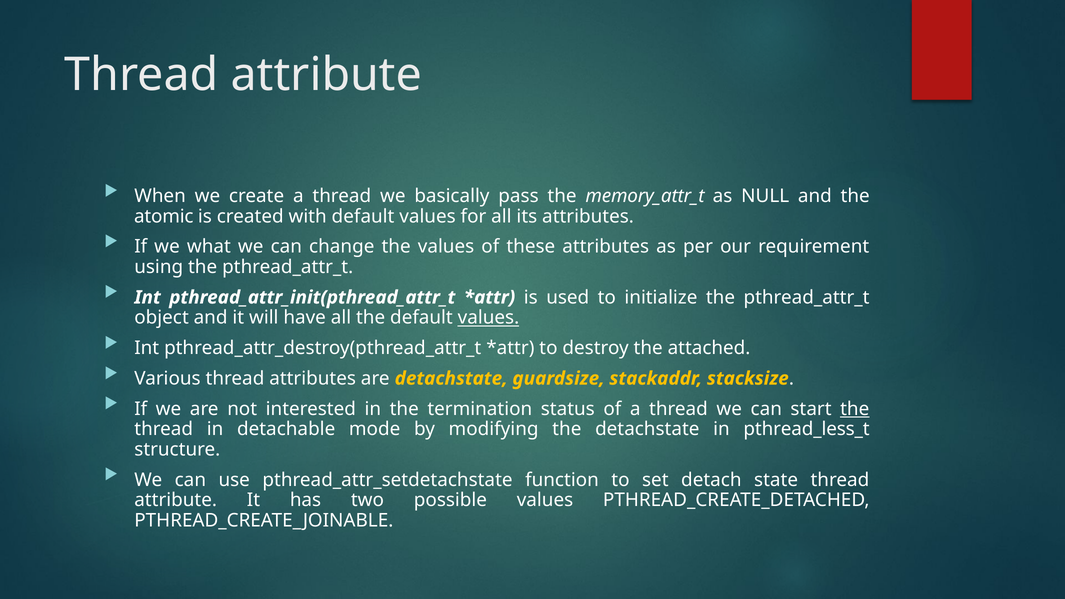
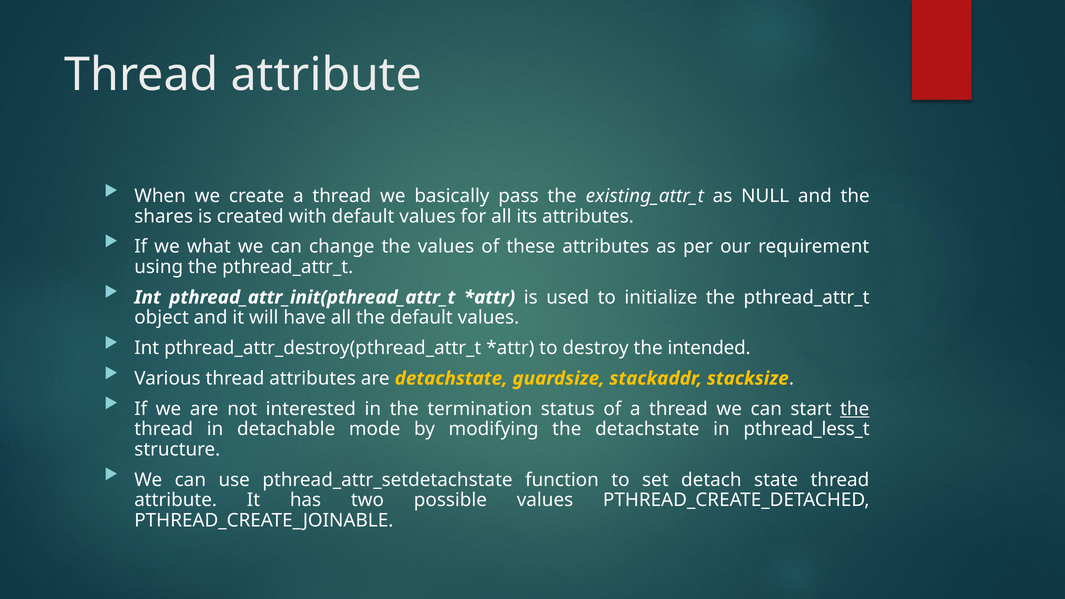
memory_attr_t: memory_attr_t -> existing_attr_t (645, 196)
atomic: atomic -> shares (164, 216)
values underline: present -> none (488, 318)
attached: attached -> intended (709, 348)
